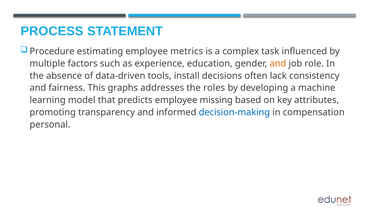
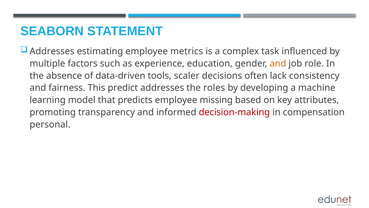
PROCESS: PROCESS -> SEABORN (52, 31)
Procedure: Procedure -> Addresses (52, 51)
install: install -> scaler (187, 76)
graphs: graphs -> predict (123, 88)
decision-making colour: blue -> red (234, 112)
